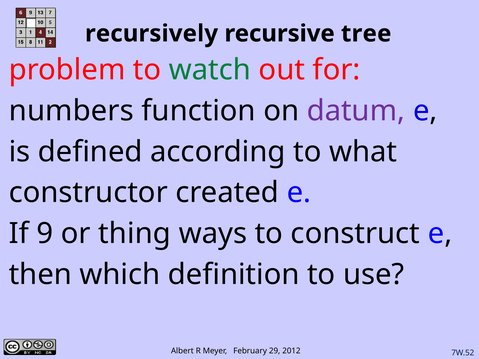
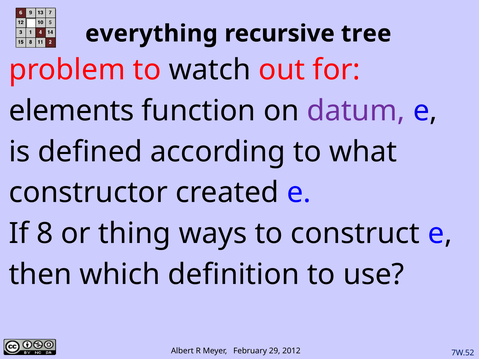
recursively: recursively -> everything (151, 34)
watch colour: green -> black (210, 70)
numbers: numbers -> elements (71, 111)
9: 9 -> 8 (45, 234)
